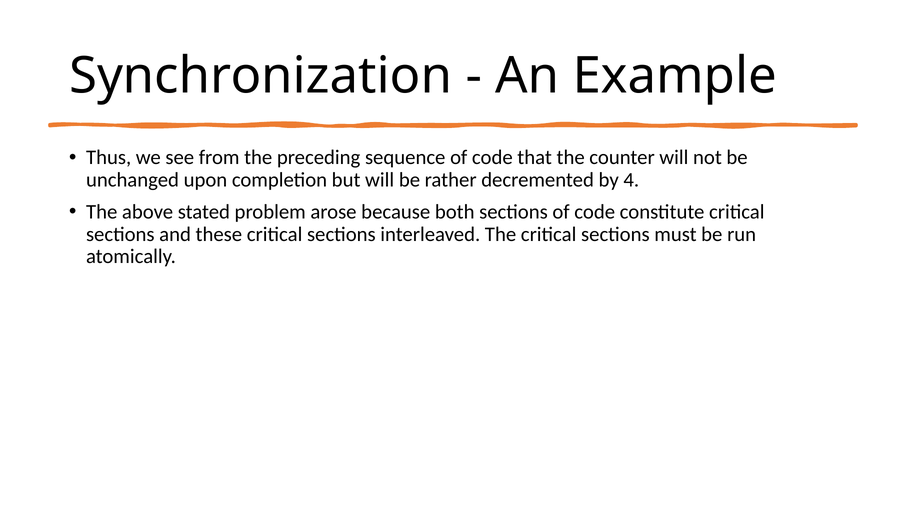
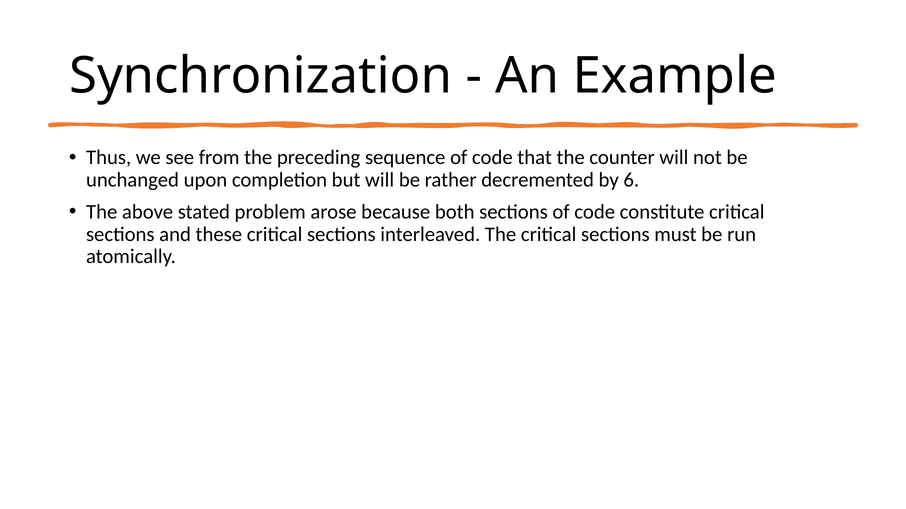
4: 4 -> 6 (631, 180)
